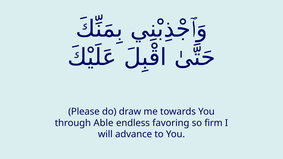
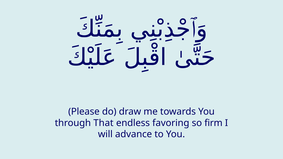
Able: Able -> That (103, 123)
